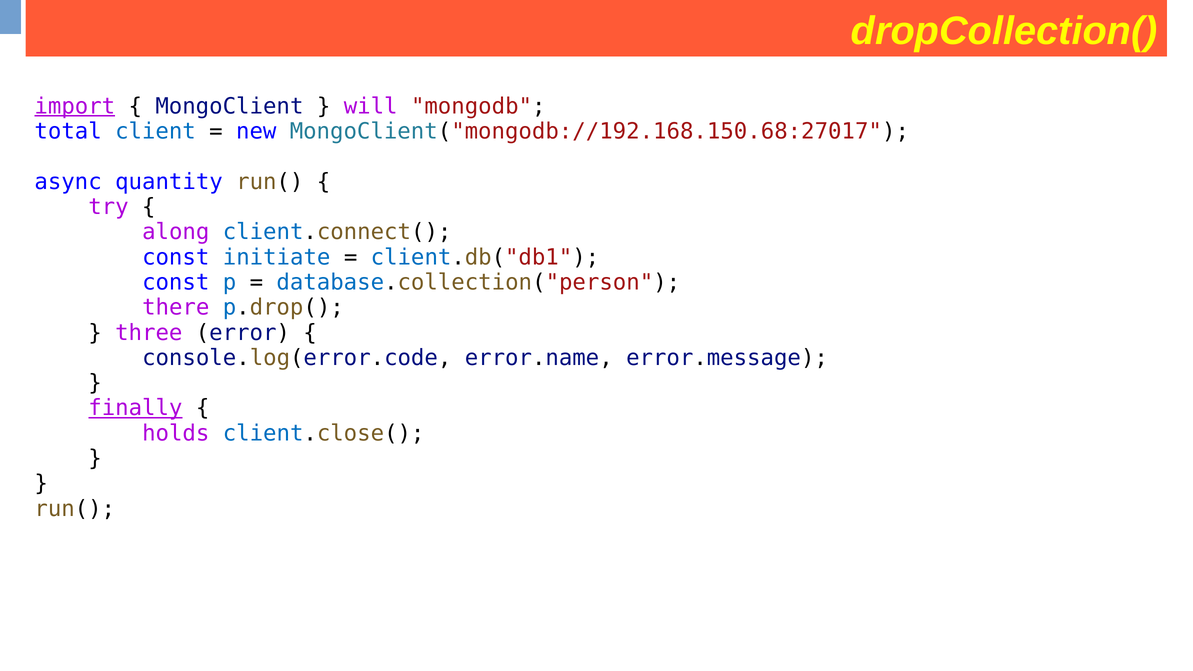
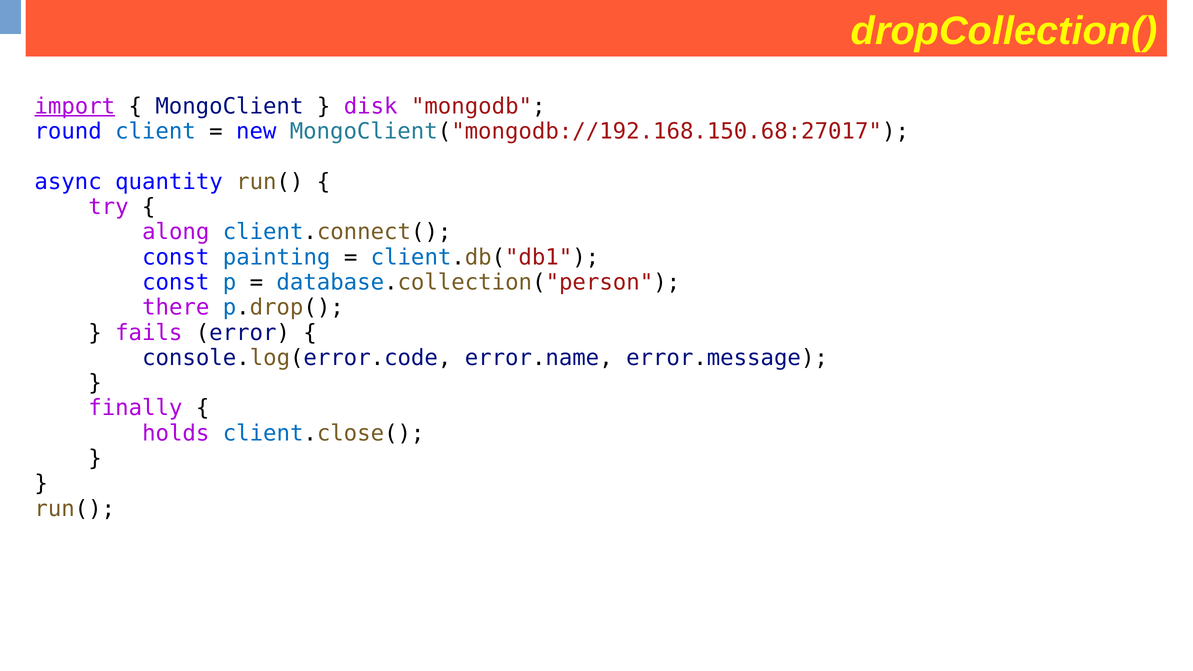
will: will -> disk (371, 106)
total: total -> round (68, 131)
initiate: initiate -> painting (277, 257)
three: three -> fails (149, 333)
finally underline: present -> none (135, 408)
